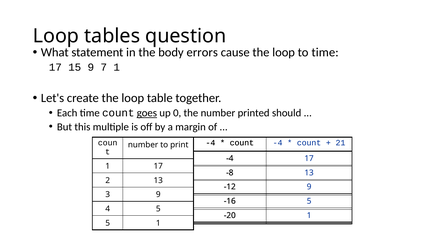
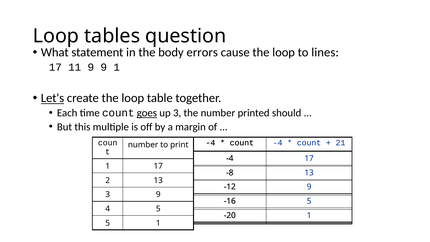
to time: time -> lines (325, 52)
15: 15 -> 11 (75, 67)
9 7: 7 -> 9 (104, 67)
Let's underline: none -> present (52, 98)
up 0: 0 -> 3 (177, 113)
